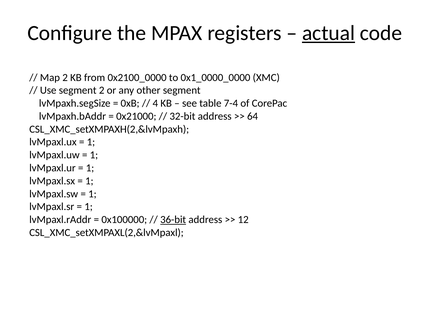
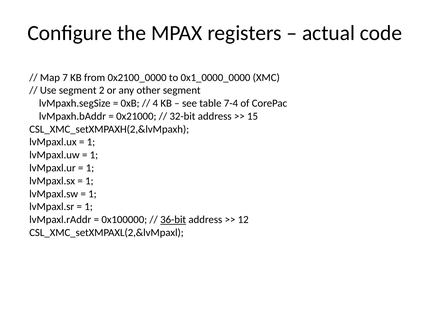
actual underline: present -> none (329, 33)
Map 2: 2 -> 7 (65, 77)
64: 64 -> 15 (253, 116)
